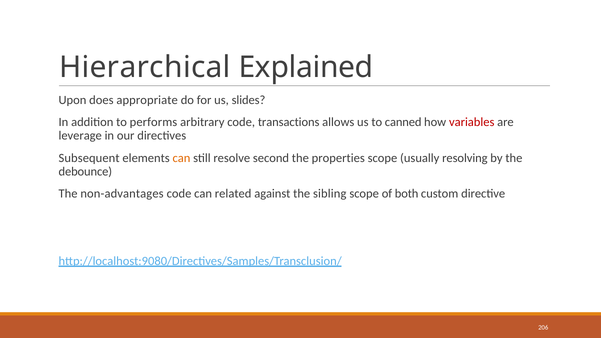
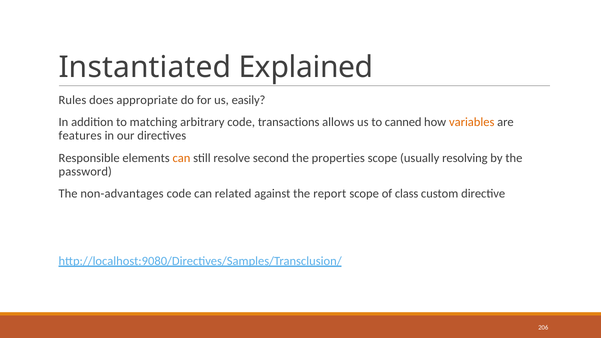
Hierarchical: Hierarchical -> Instantiated (145, 67)
Upon: Upon -> Rules (72, 100)
slides: slides -> easily (249, 100)
performs: performs -> matching (154, 122)
variables colour: red -> orange (472, 122)
leverage: leverage -> features (80, 136)
Subsequent: Subsequent -> Responsible (89, 158)
debounce: debounce -> password (85, 172)
sibling: sibling -> report (330, 194)
both: both -> class (407, 194)
